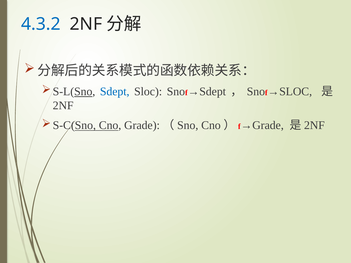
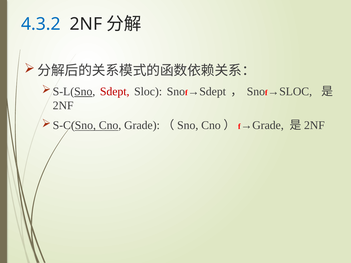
Sdept colour: blue -> red (115, 92)
